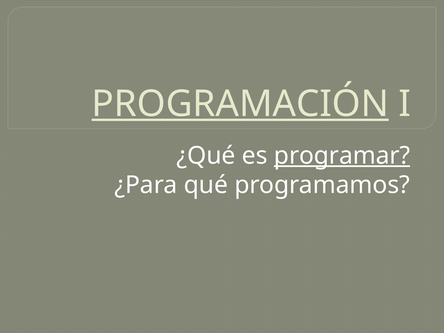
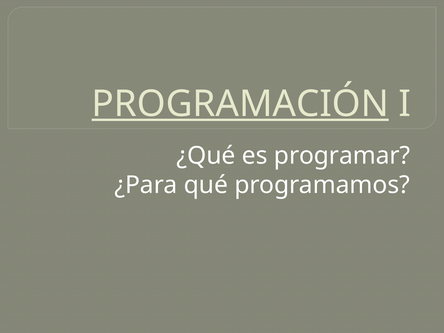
programar underline: present -> none (342, 156)
